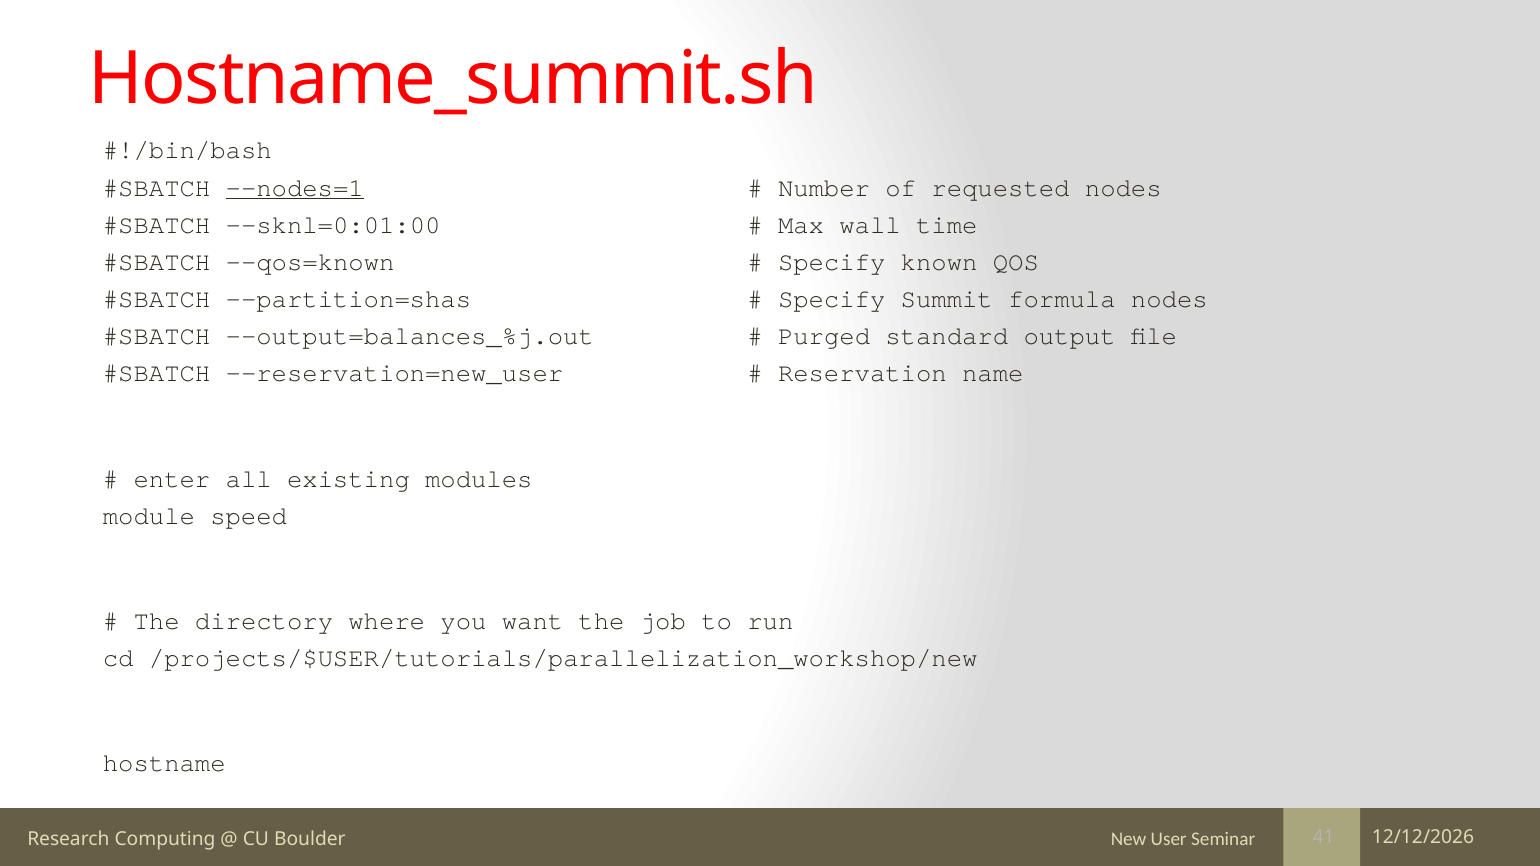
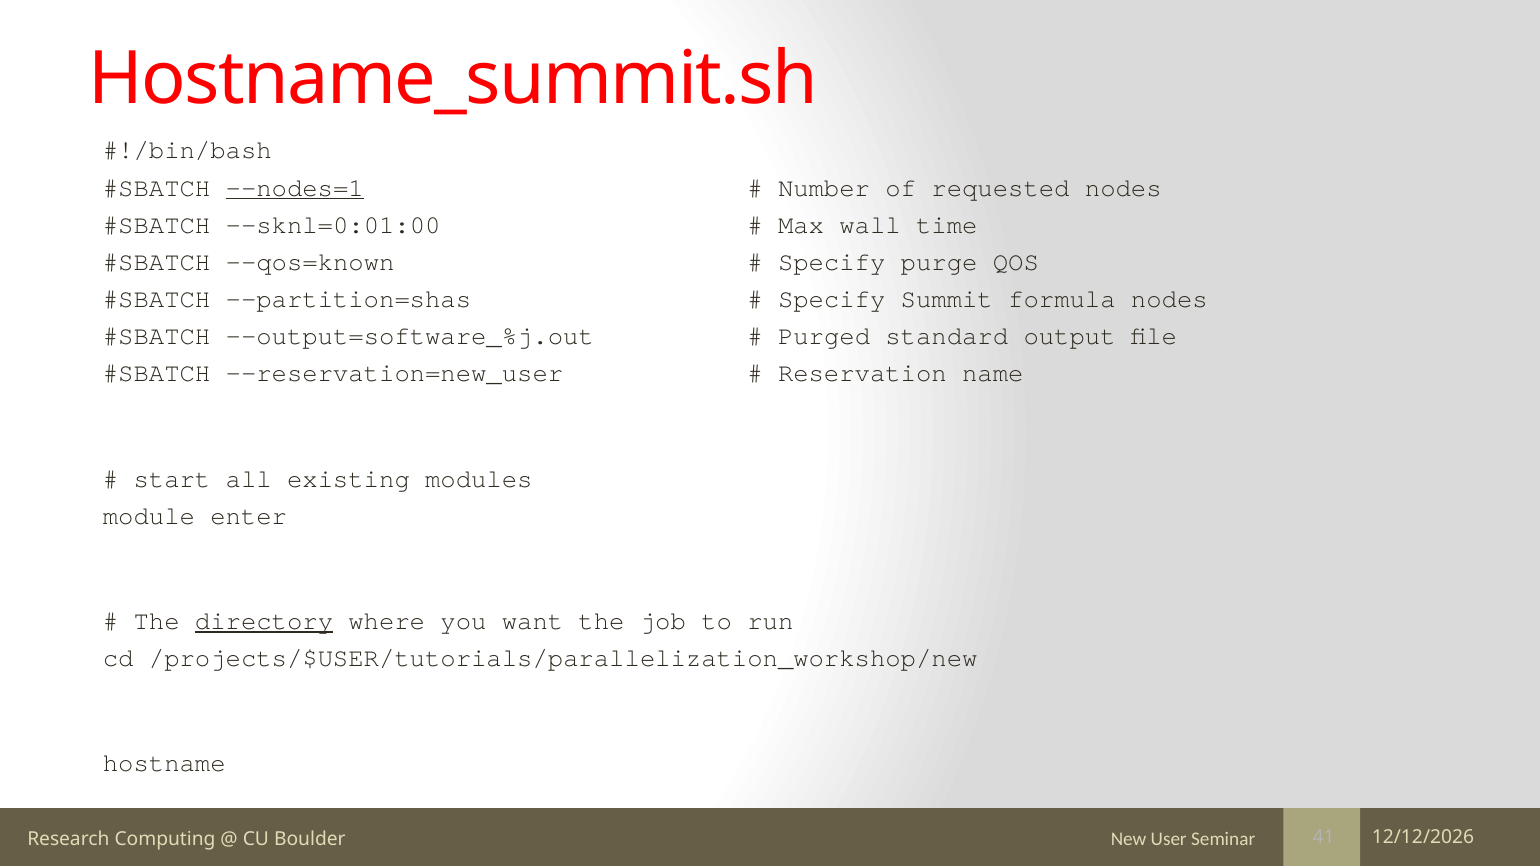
known: known -> purge (939, 262)
--output=balances_%j.out: --output=balances_%j.out -> --output=software_%j.out (410, 336)
enter: enter -> start (172, 479)
speed: speed -> enter (249, 516)
directory underline: none -> present (264, 621)
